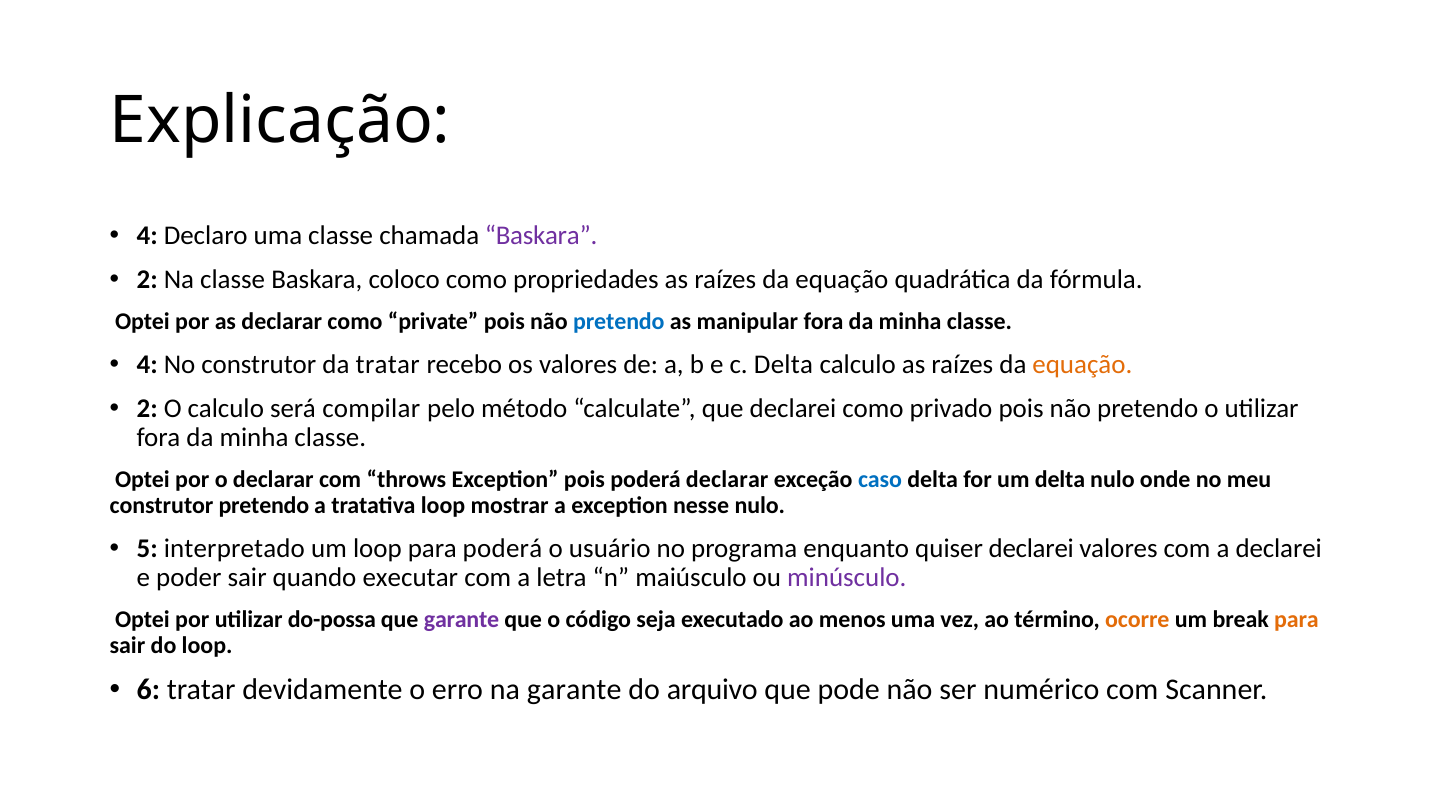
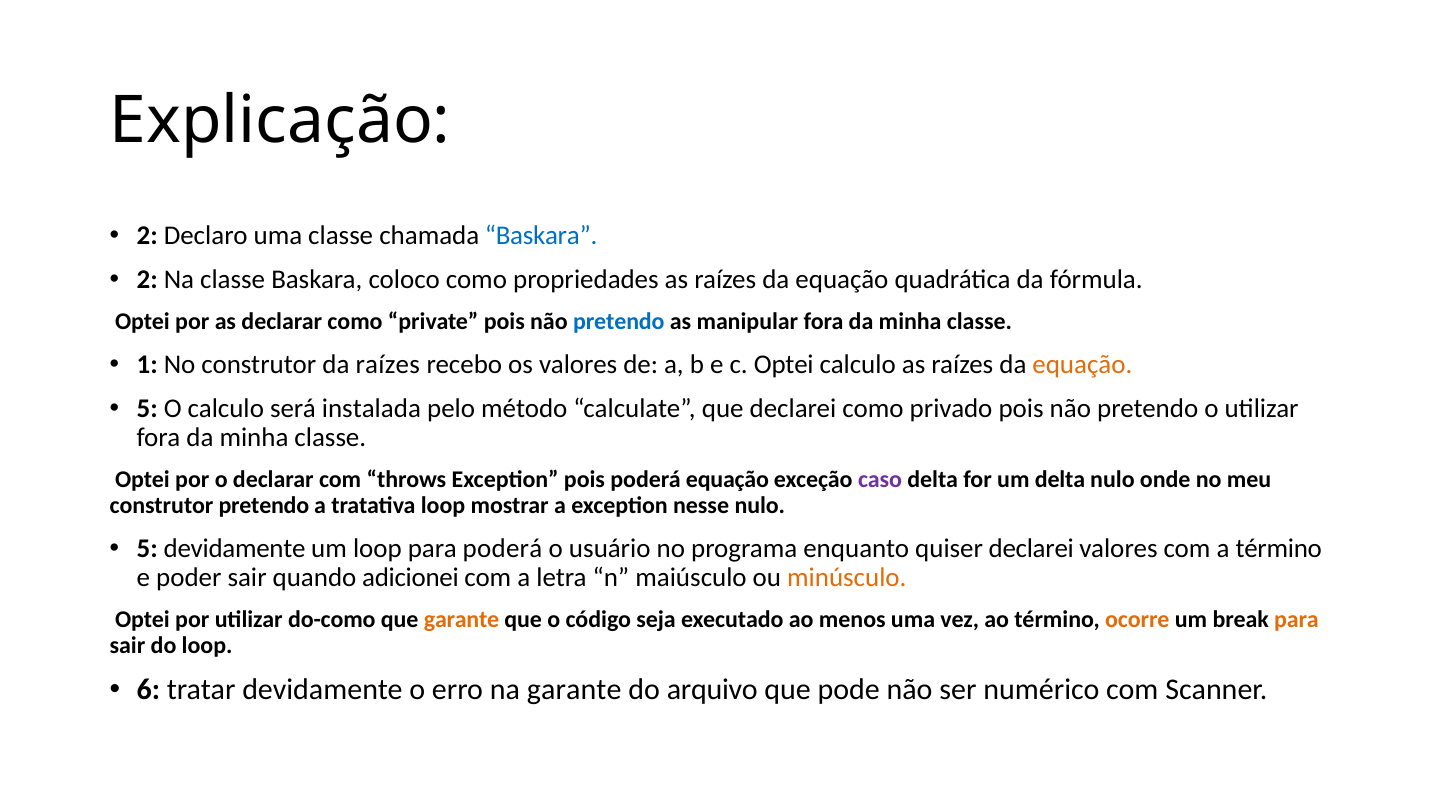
4: 4 -> 2 (147, 235)
Baskara colour: purple -> blue (541, 235)
4: 4 -> 1 (147, 364)
da tratar: tratar -> raízes (388, 364)
c Delta: Delta -> Optei (784, 364)
2: 2 -> 5 (147, 409)
compilar: compilar -> instalada (371, 409)
poderá declarar: declarar -> equação (727, 480)
caso colour: blue -> purple (880, 480)
5 interpretado: interpretado -> devidamente (235, 549)
a declarei: declarei -> término (1279, 549)
executar: executar -> adicionei (410, 578)
minúsculo colour: purple -> orange (847, 578)
do-possa: do-possa -> do-como (332, 620)
garante colour: purple -> orange (462, 620)
